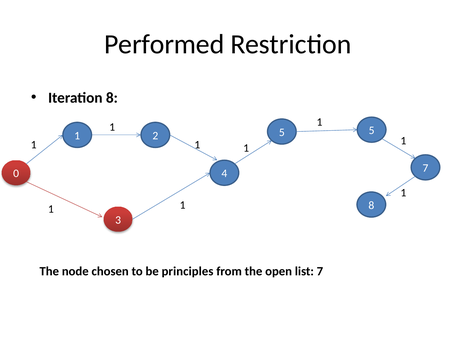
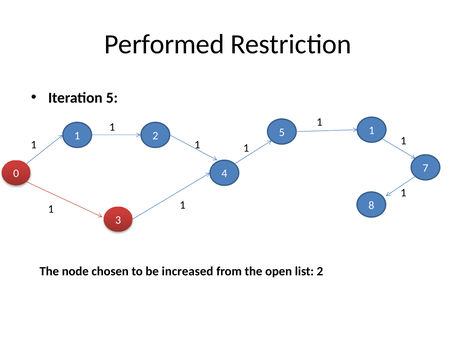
Iteration 8: 8 -> 5 (112, 98)
5 5: 5 -> 1 (372, 130)
principles: principles -> increased (187, 271)
list 7: 7 -> 2 (320, 271)
